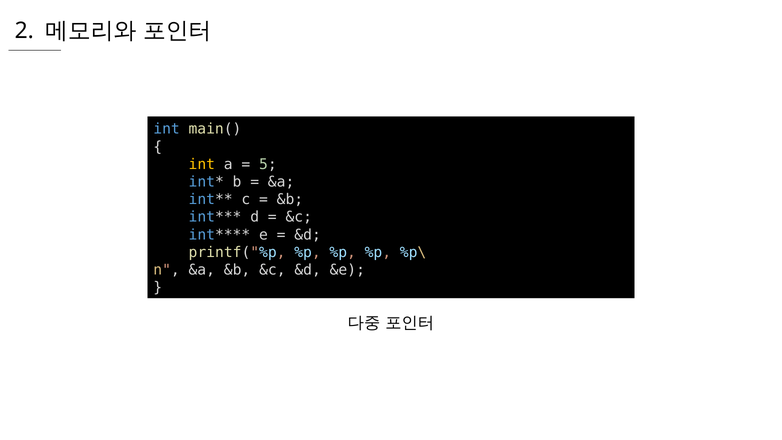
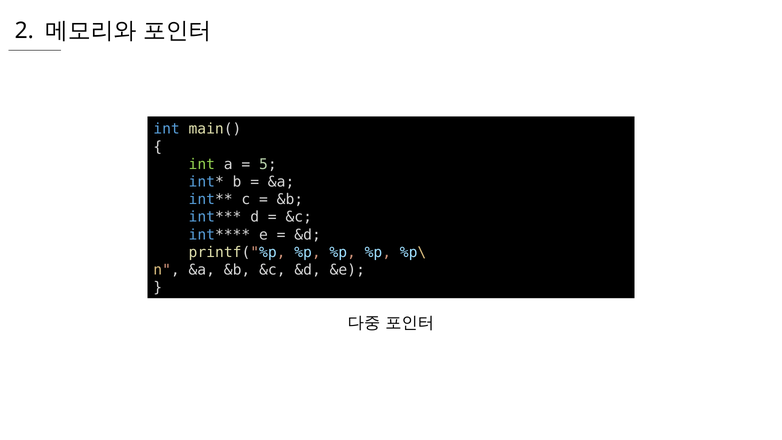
int colour: yellow -> light green (202, 164)
